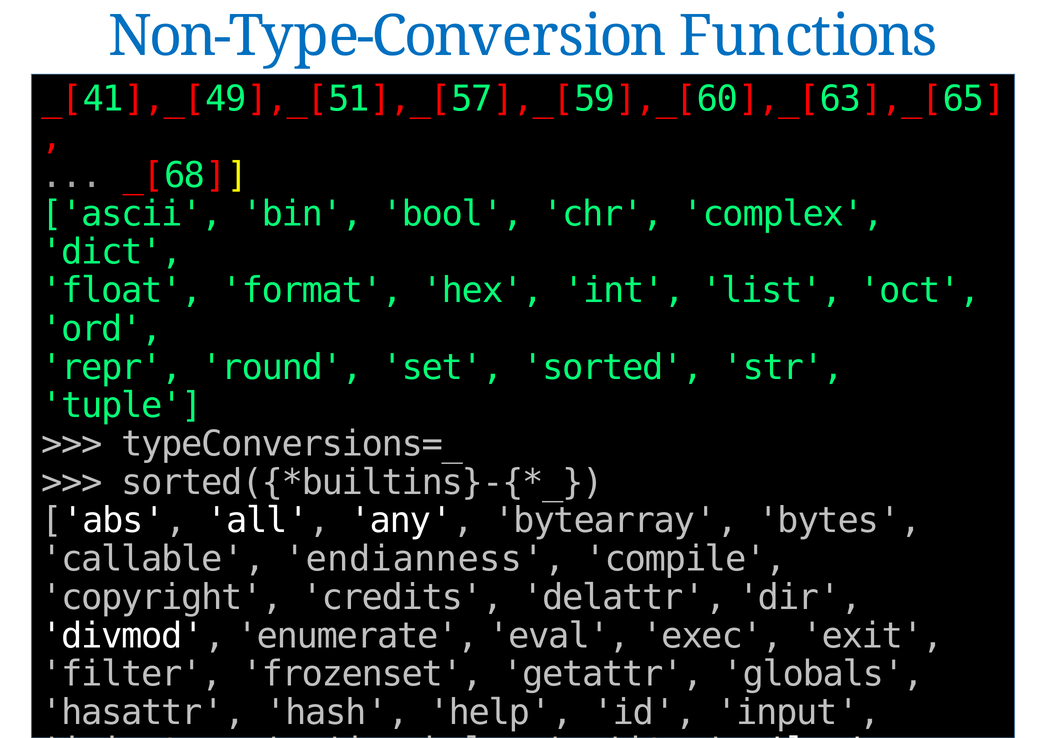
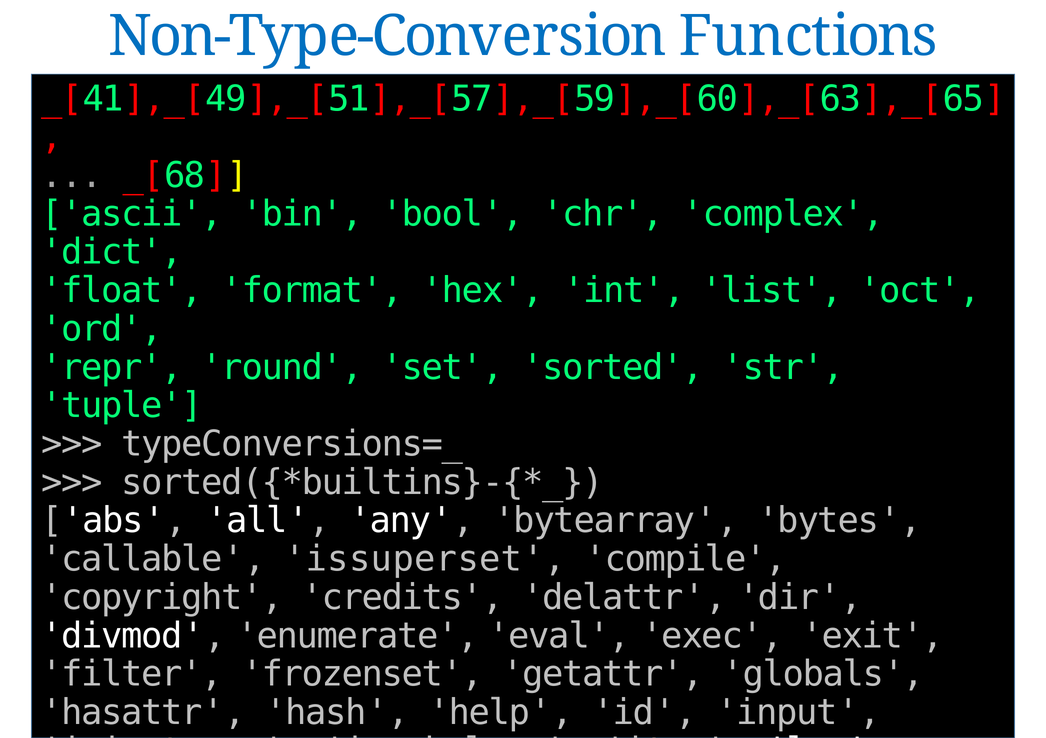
endianness: endianness -> issuperset (425, 559)
